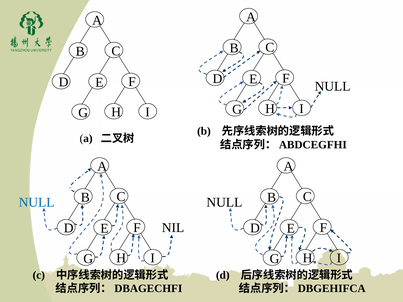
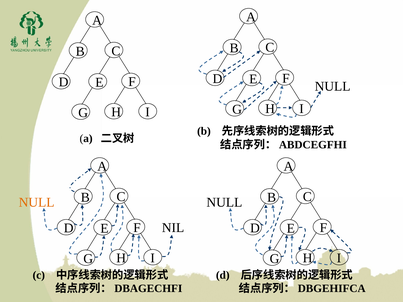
NULL colour: blue -> orange (37, 202)
